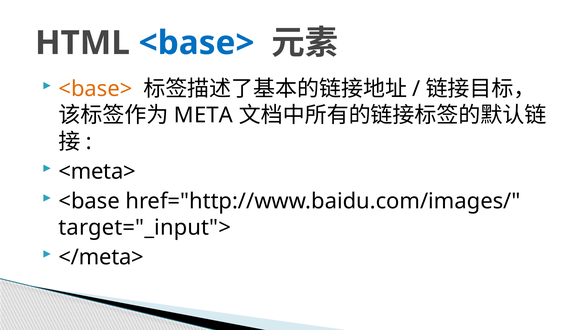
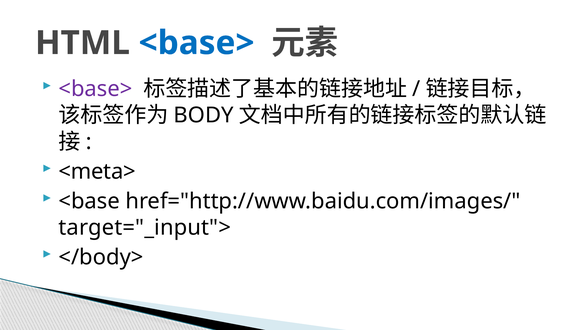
<base> colour: orange -> purple (95, 89)
META: META -> BODY (204, 115)
</meta>: </meta> -> </body> (101, 257)
